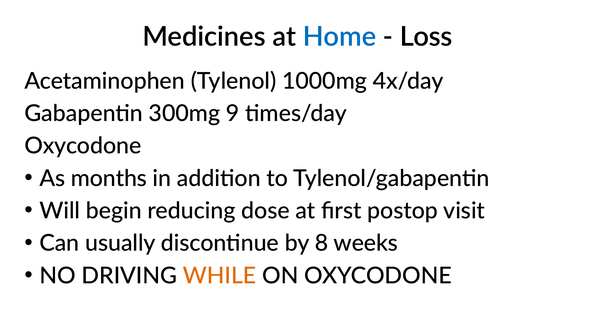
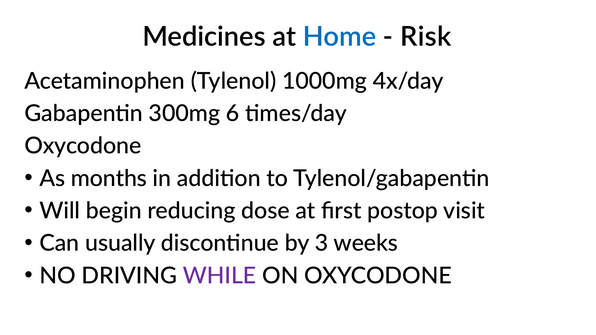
Loss: Loss -> Risk (426, 37)
9: 9 -> 6 (233, 114)
8: 8 -> 3 (321, 243)
WHILE colour: orange -> purple (220, 276)
